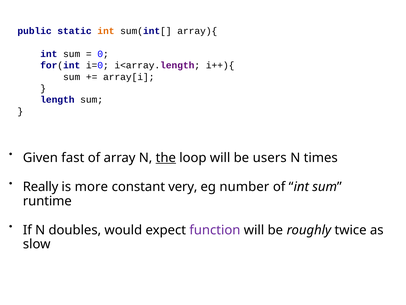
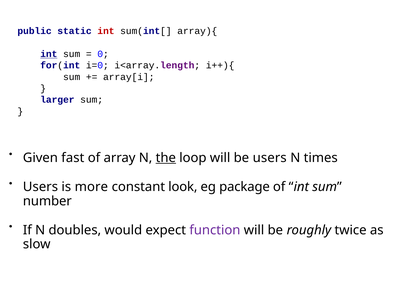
int colour: orange -> red (106, 31)
int underline: none -> present (49, 54)
length: length -> larger (57, 100)
Really: Really -> Users (40, 187)
very: very -> look (183, 187)
number: number -> package (244, 187)
runtime: runtime -> number (47, 201)
